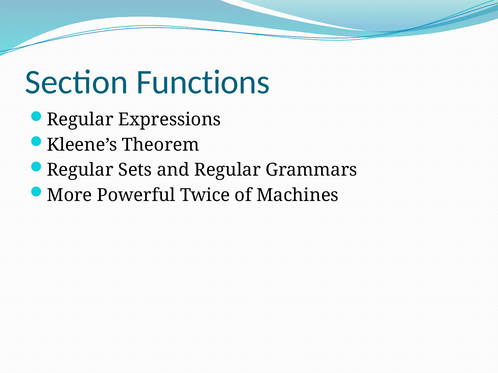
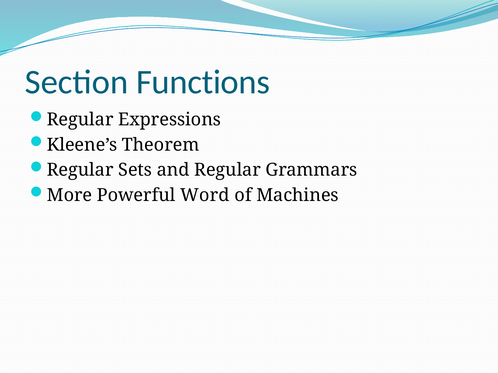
Twice: Twice -> Word (205, 195)
